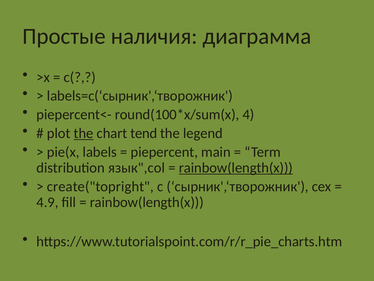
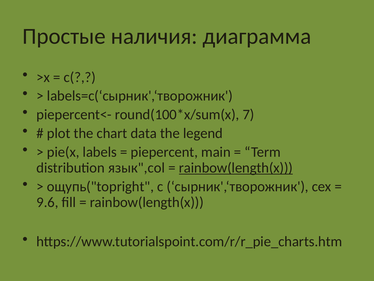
4: 4 -> 7 (248, 114)
the underline: present -> none (84, 133)
tend: tend -> data (144, 133)
create("topright: create("topright -> ощупь("topright (100, 186)
4.9: 4.9 -> 9.6 (47, 202)
